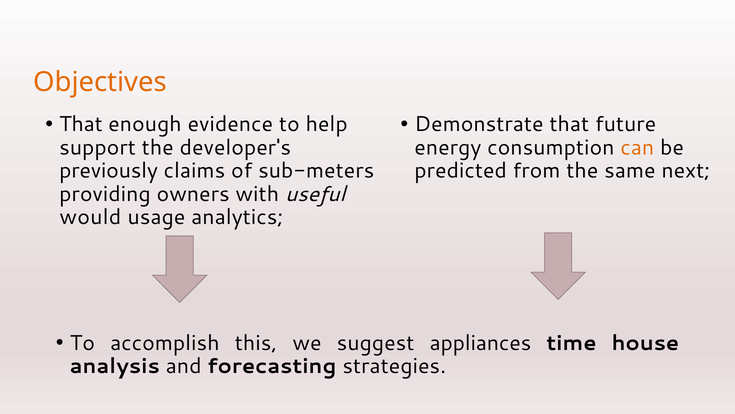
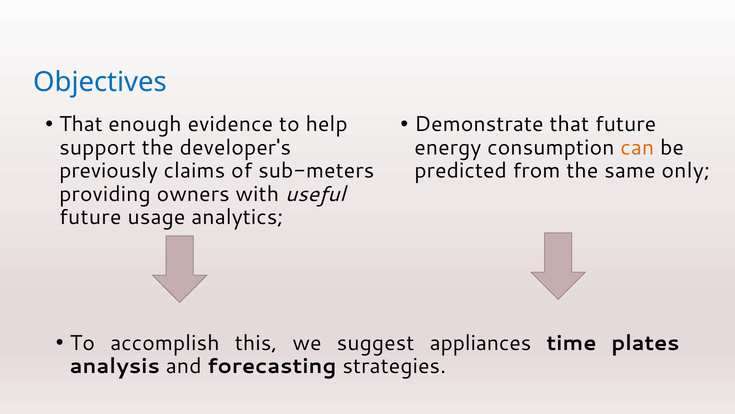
Objectives colour: orange -> blue (100, 82)
next: next -> only (686, 171)
would: would -> future (90, 217)
house: house -> plates (645, 343)
